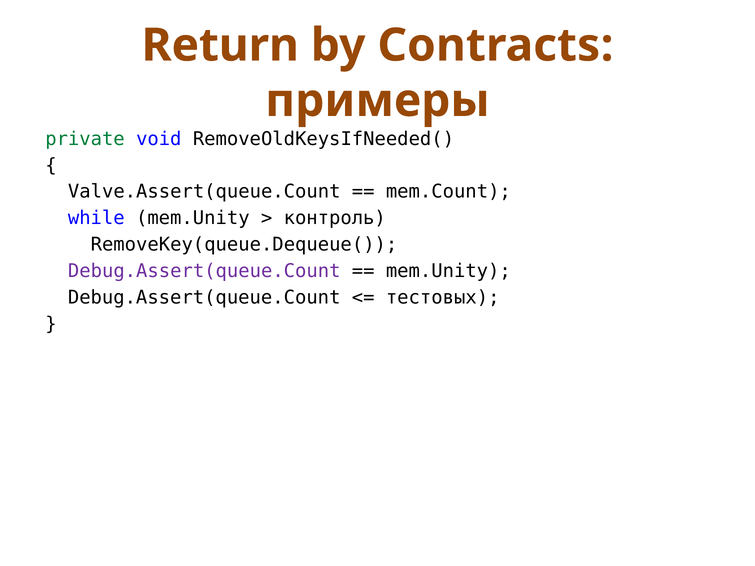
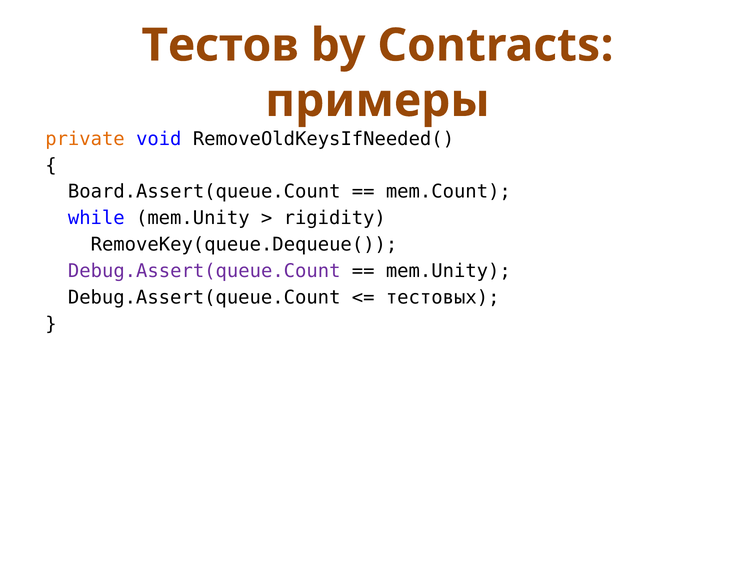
Return: Return -> Тестов (220, 45)
private colour: green -> orange (85, 139)
Valve.Assert(queue.Count: Valve.Assert(queue.Count -> Board.Assert(queue.Count (204, 192)
контроль: контроль -> rigidity (335, 218)
